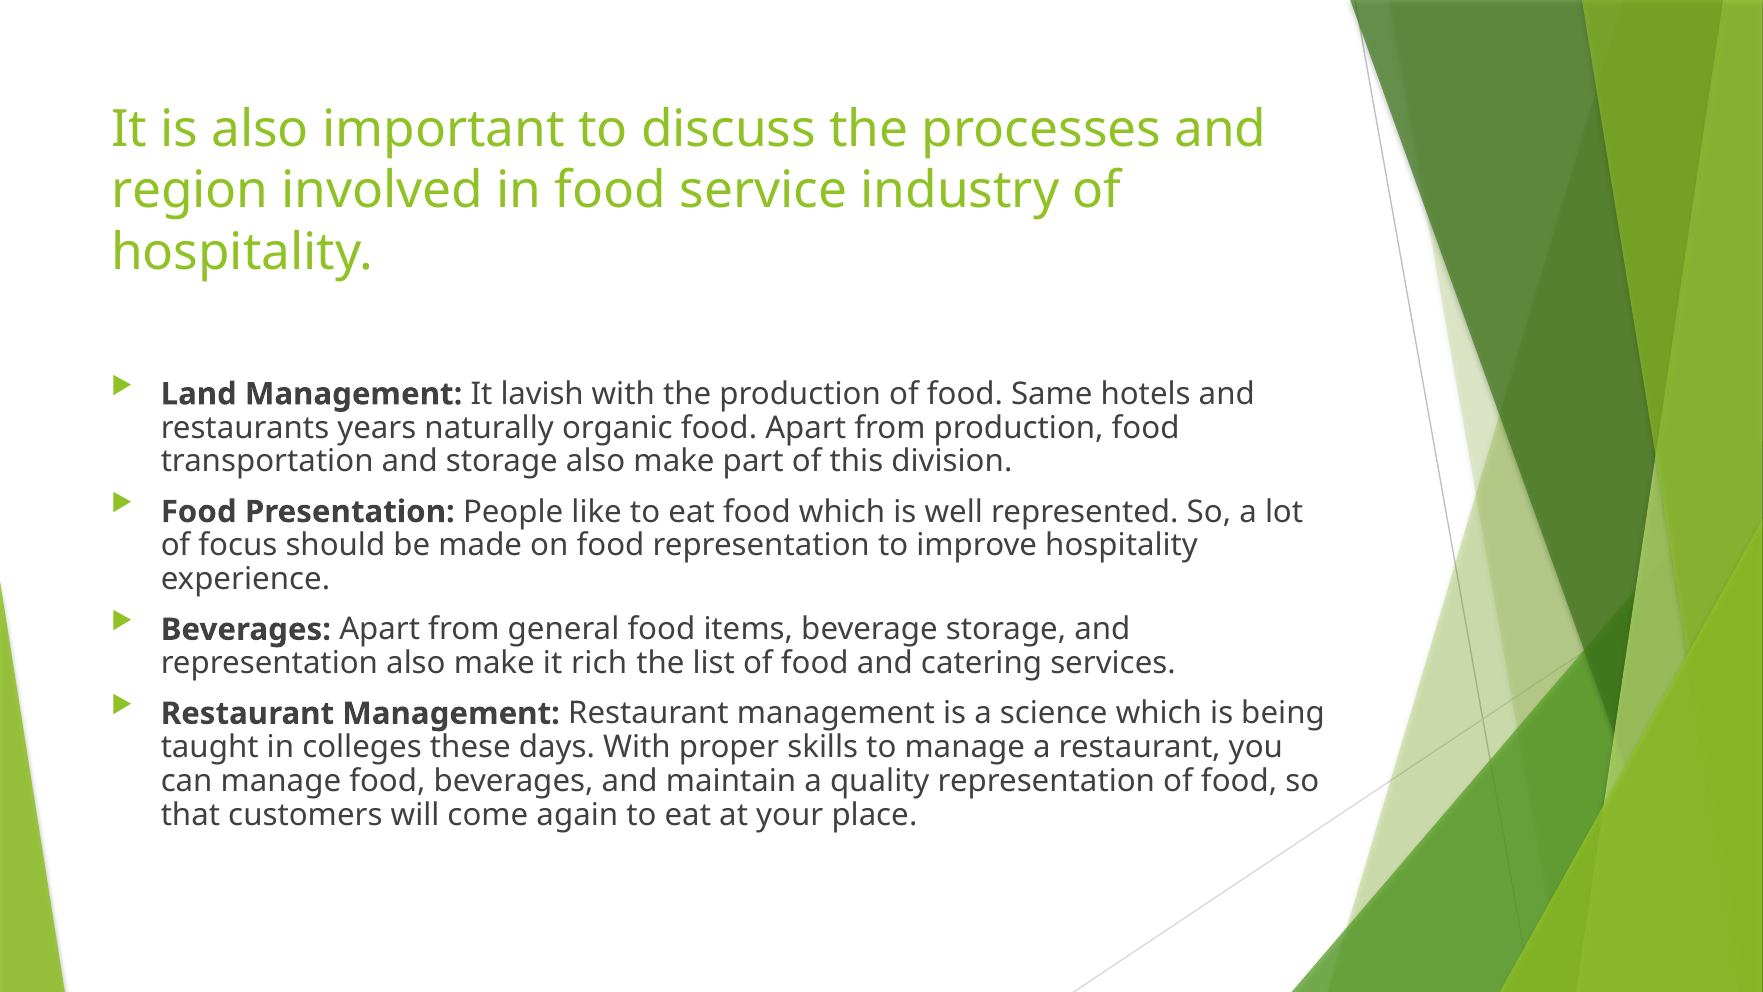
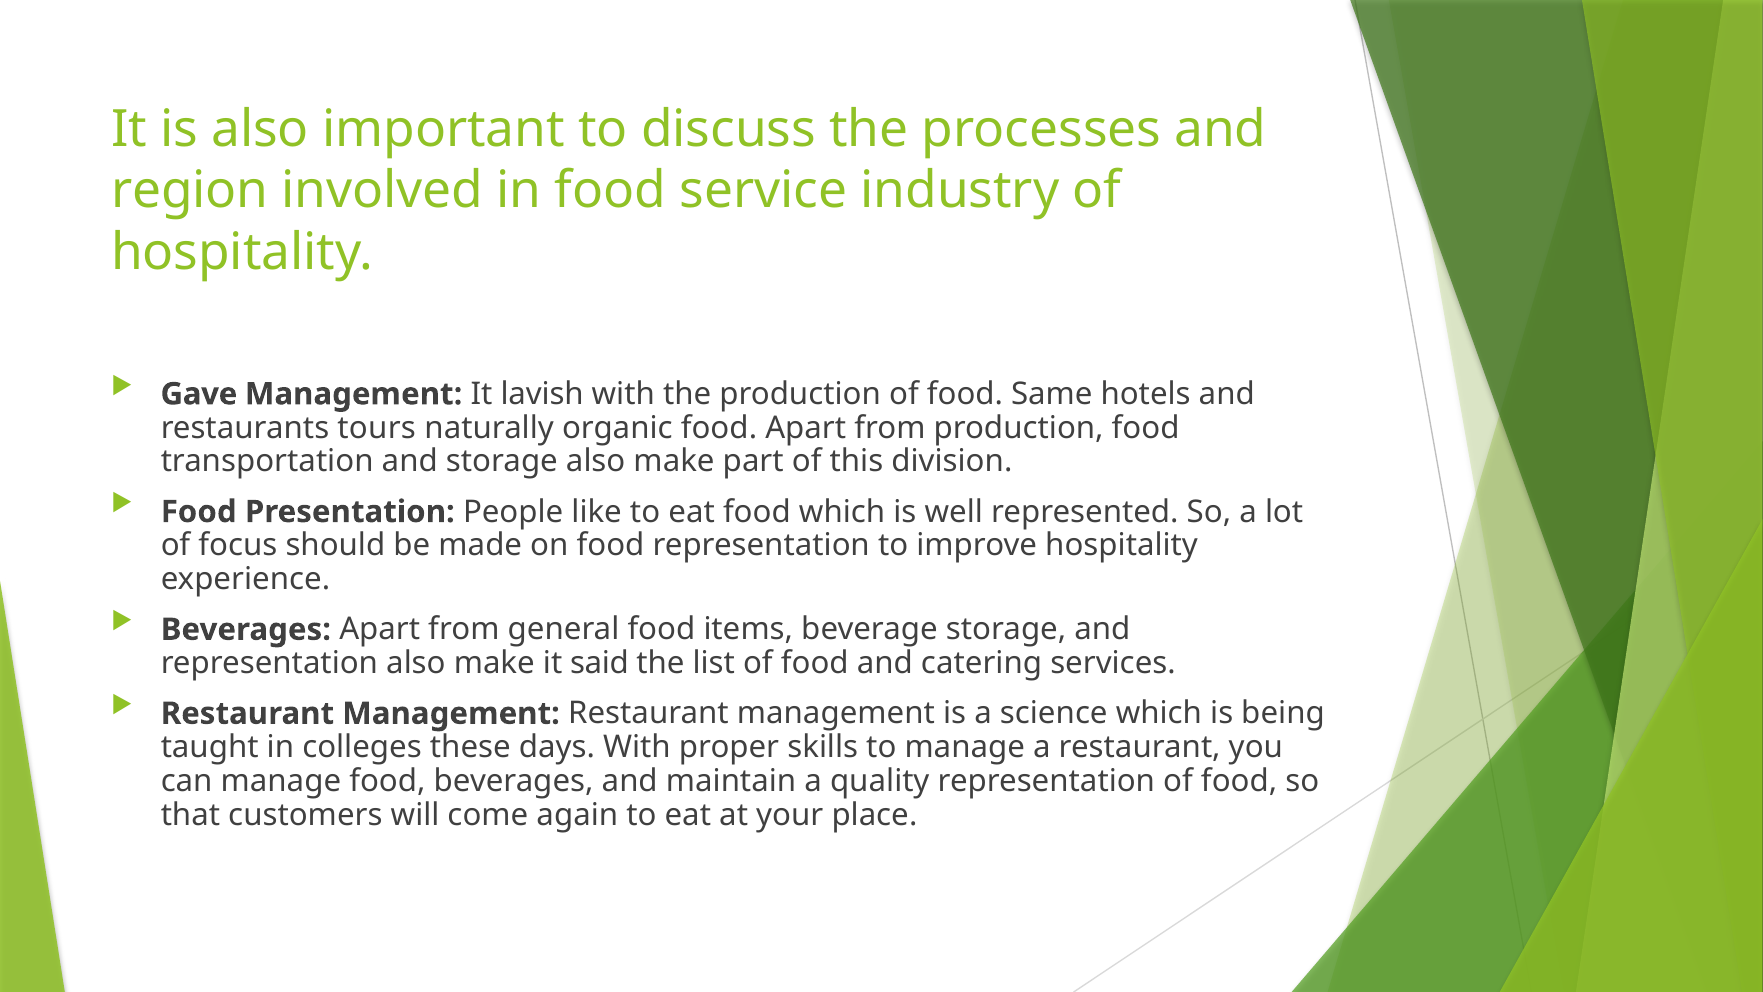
Land: Land -> Gave (199, 394)
years: years -> tours (377, 428)
rich: rich -> said (599, 663)
